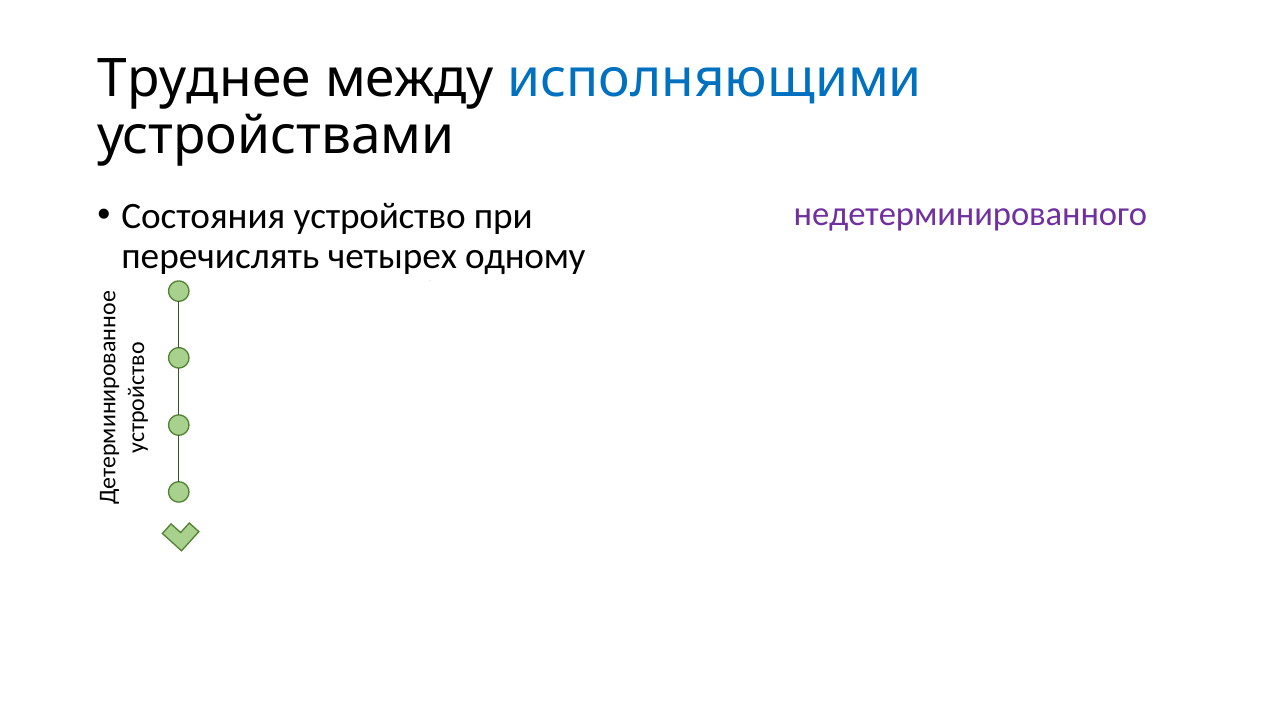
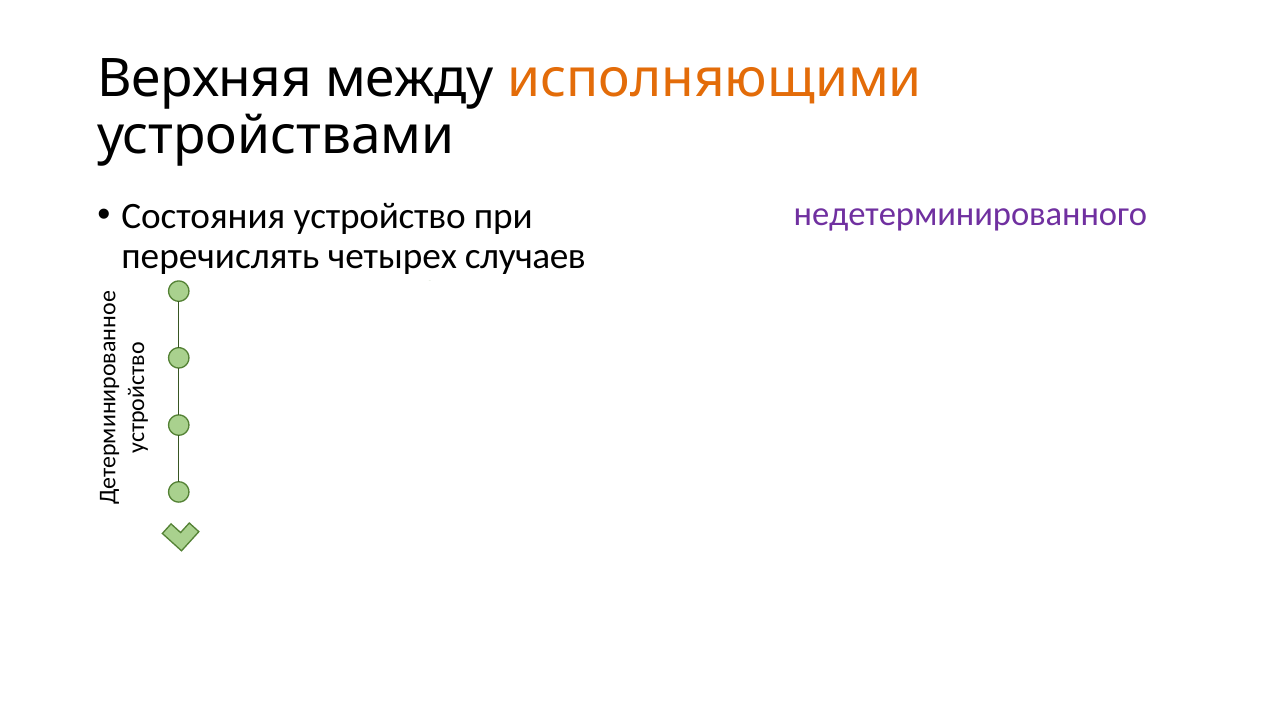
Труднее: Труднее -> Верхняя (205, 79)
исполняющими colour: blue -> orange (715, 79)
одному: одному -> случаев (525, 256)
